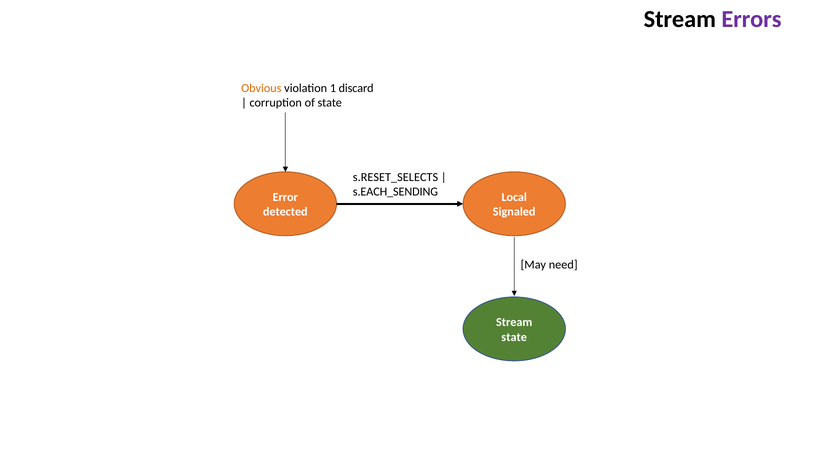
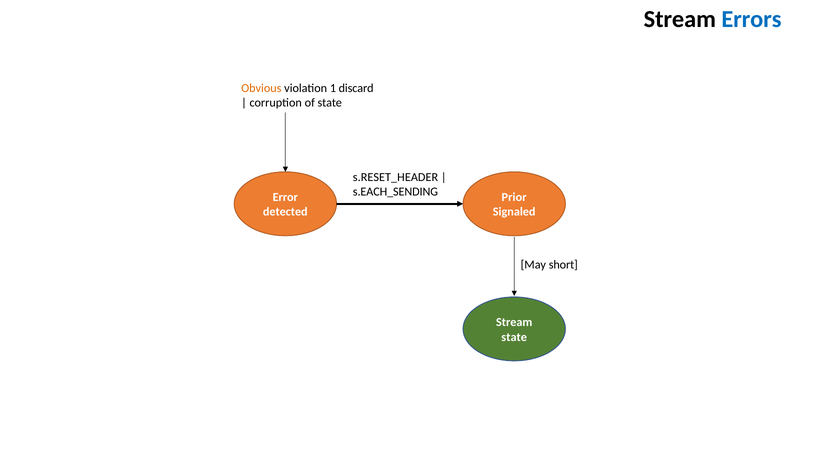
Errors colour: purple -> blue (751, 19)
s.RESET_SELECTS: s.RESET_SELECTS -> s.RESET_HEADER (395, 177)
Local: Local -> Prior (514, 197)
need: need -> short (563, 265)
